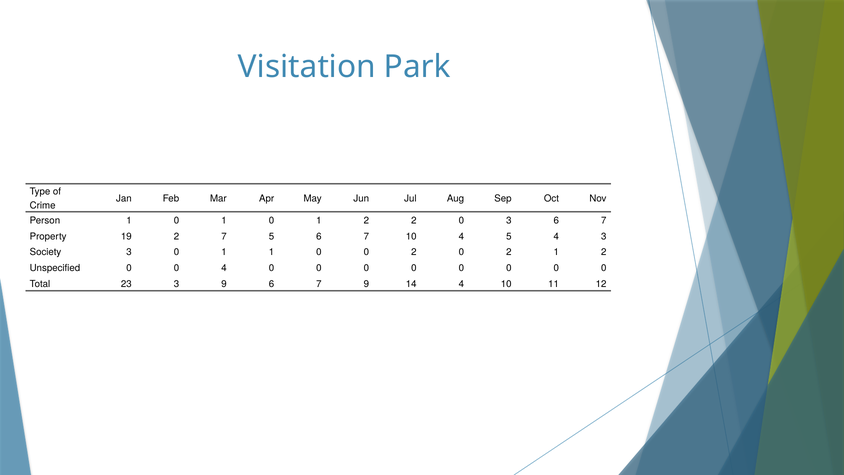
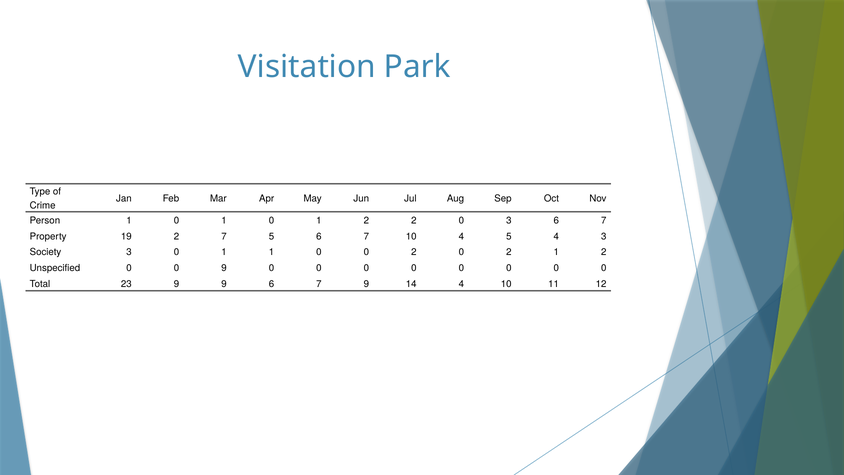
0 4: 4 -> 9 (224, 268)
23 3: 3 -> 9 (177, 284)
